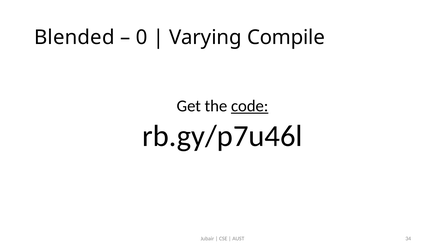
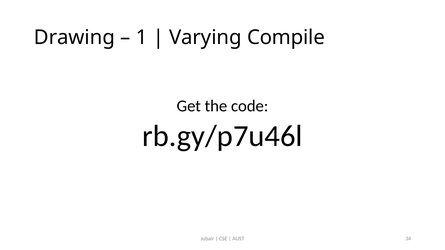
Blended: Blended -> Drawing (74, 37)
0: 0 -> 1 (142, 37)
code underline: present -> none (250, 106)
